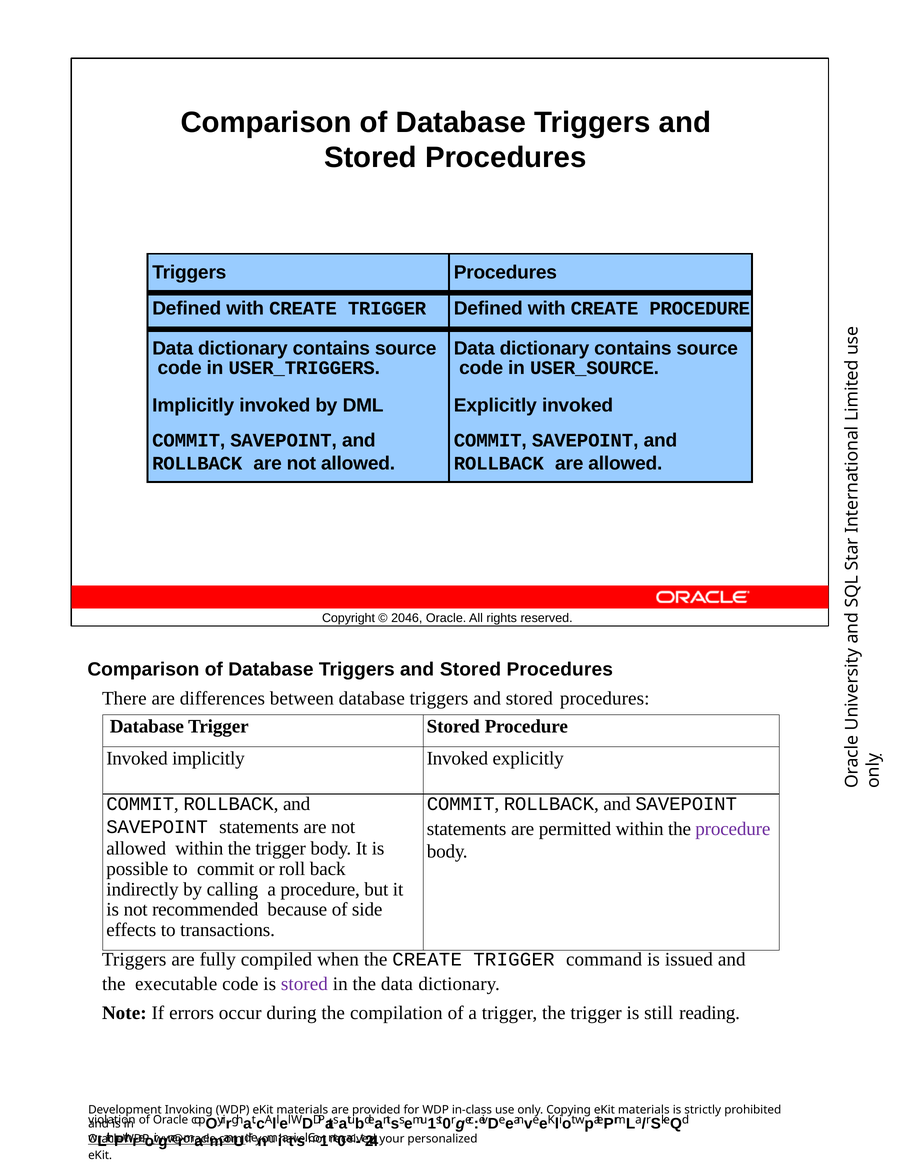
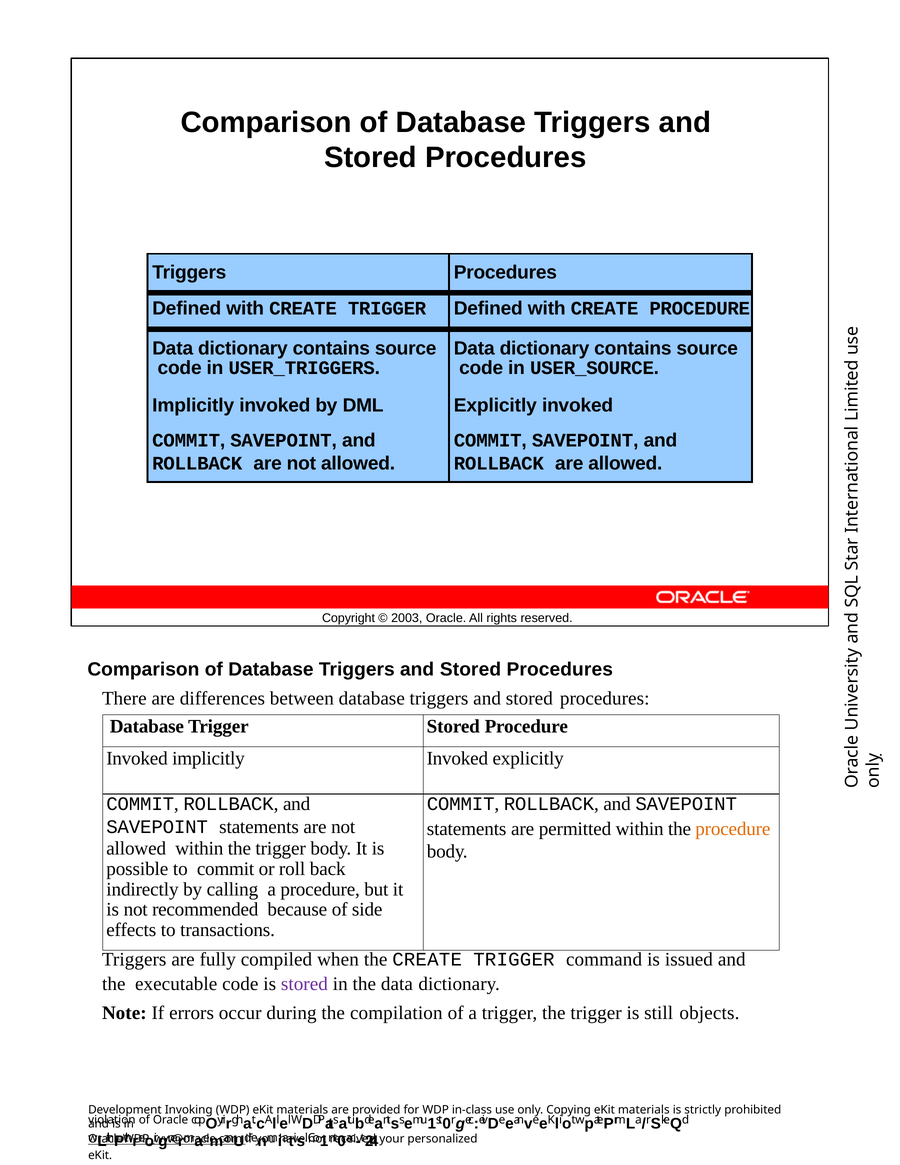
2046: 2046 -> 2003 (407, 618)
procedure colour: purple -> orange (733, 829)
reading: reading -> objects (709, 1013)
